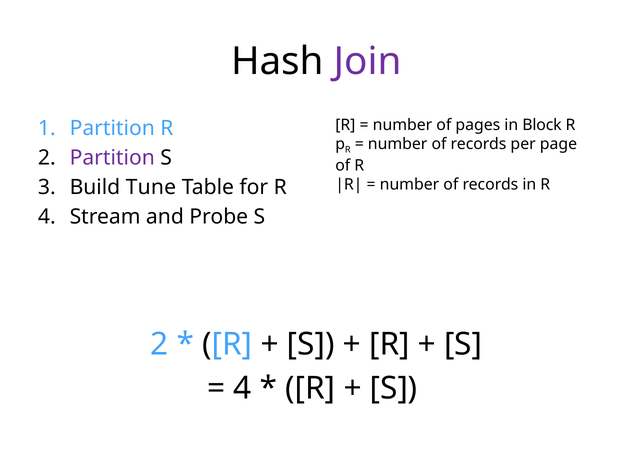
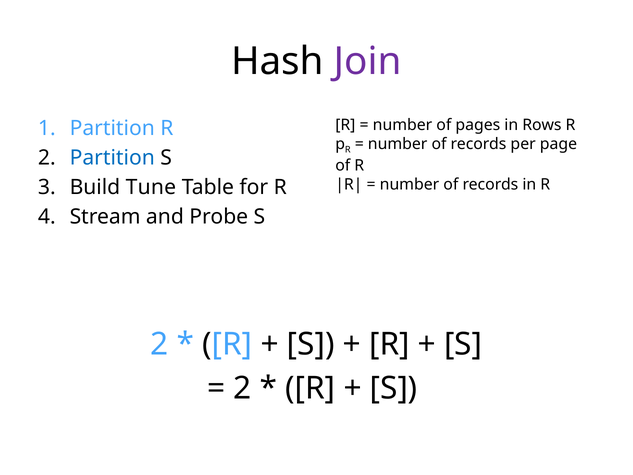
Block: Block -> Rows (542, 125)
Partition colour: purple -> blue (112, 158)
4: 4 -> 2 (242, 388)
